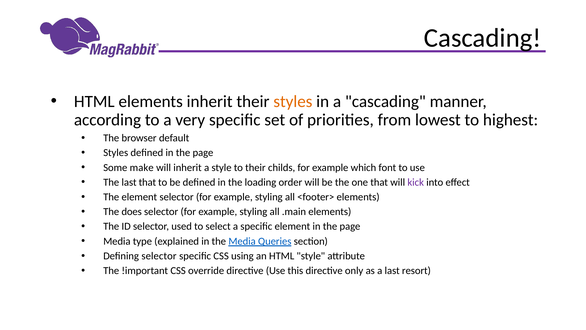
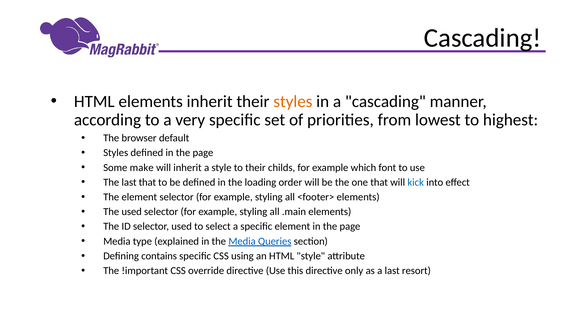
kick colour: purple -> blue (416, 182)
The does: does -> used (132, 211)
Defining selector: selector -> contains (159, 256)
